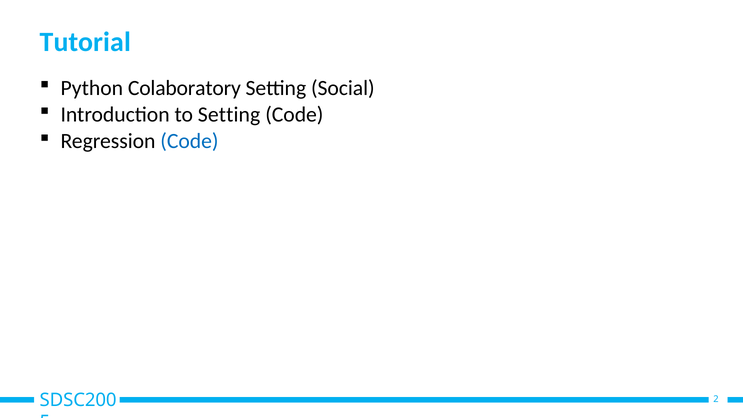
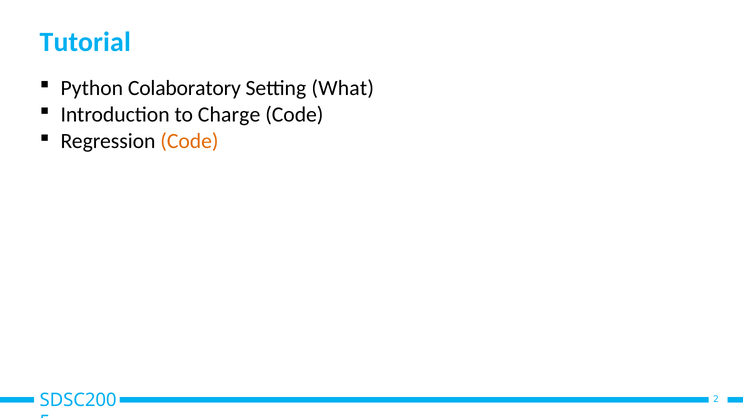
Social: Social -> What (343, 88)
to Setting: Setting -> Charge (229, 114)
Code colour: blue -> orange (189, 141)
